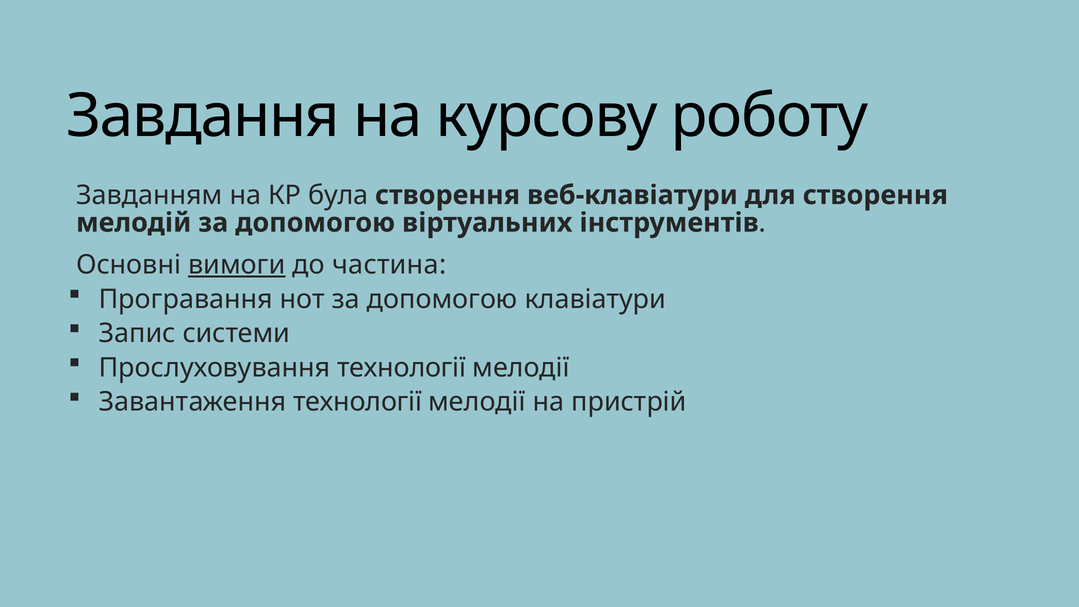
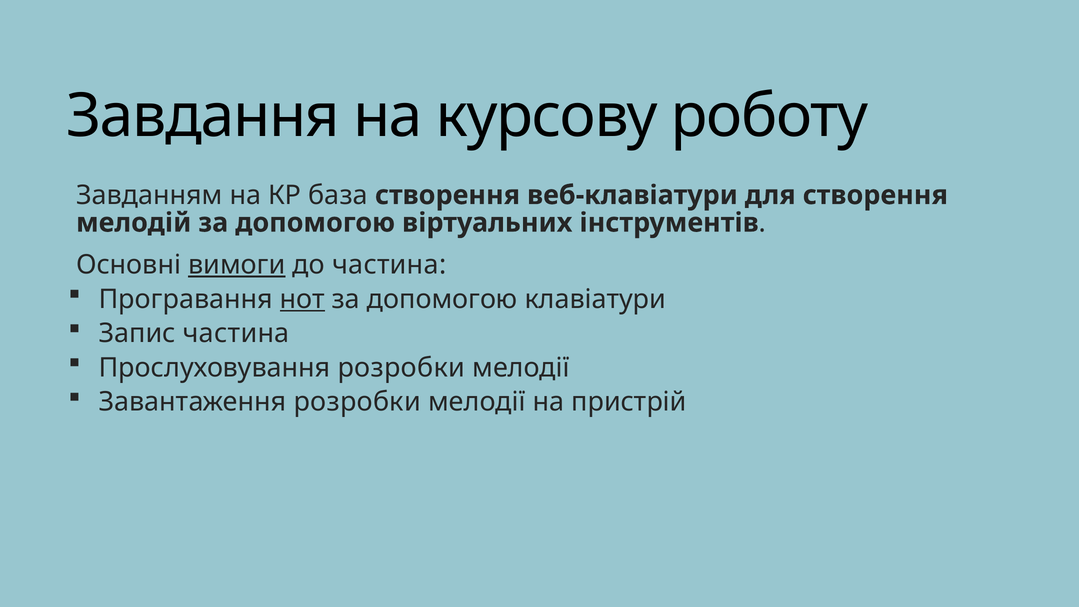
була: була -> база (338, 195)
нот underline: none -> present (302, 299)
Запис системи: системи -> частина (236, 333)
Прослуховування технології: технології -> розробки (401, 368)
Завантаження технології: технології -> розробки (357, 402)
